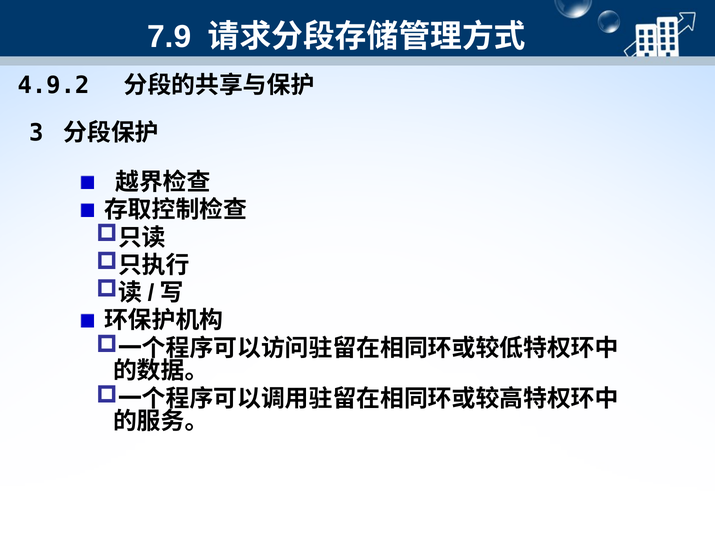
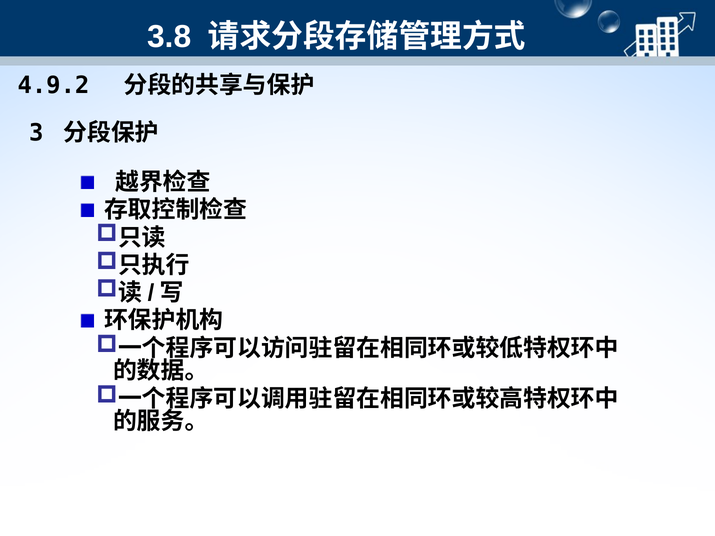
7.9: 7.9 -> 3.8 (169, 37)
